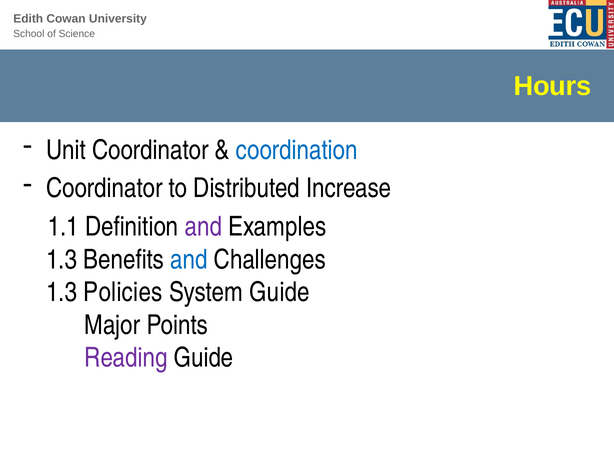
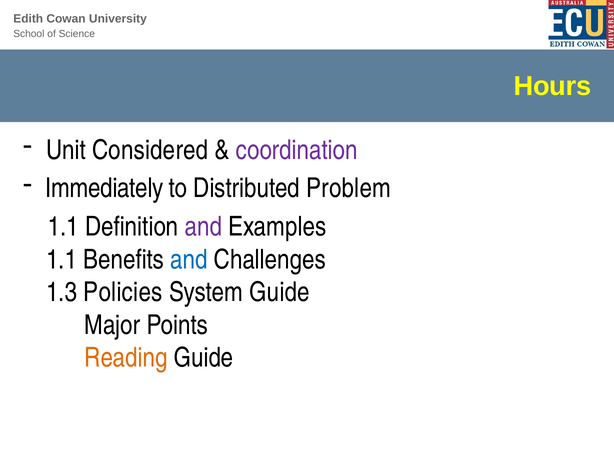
Unit Coordinator: Coordinator -> Considered (150, 150)
coordination colour: blue -> purple (297, 150)
Coordinator: Coordinator -> Immediately (104, 188)
Increase: Increase -> Problem (349, 188)
1.3: 1.3 -> 1.1 (62, 259)
Reading colour: purple -> orange (126, 357)
